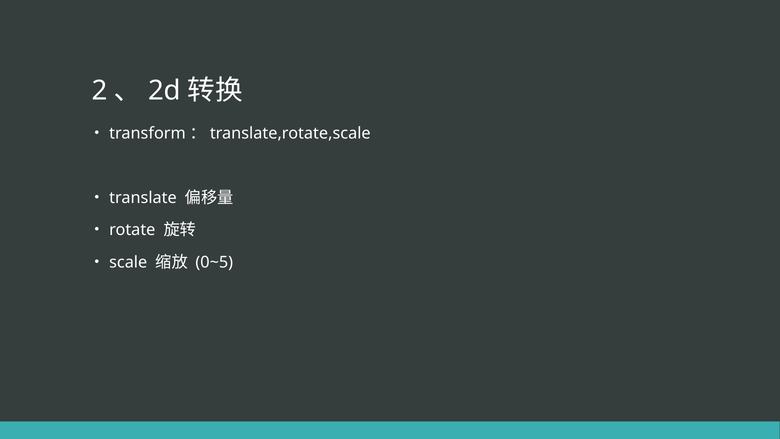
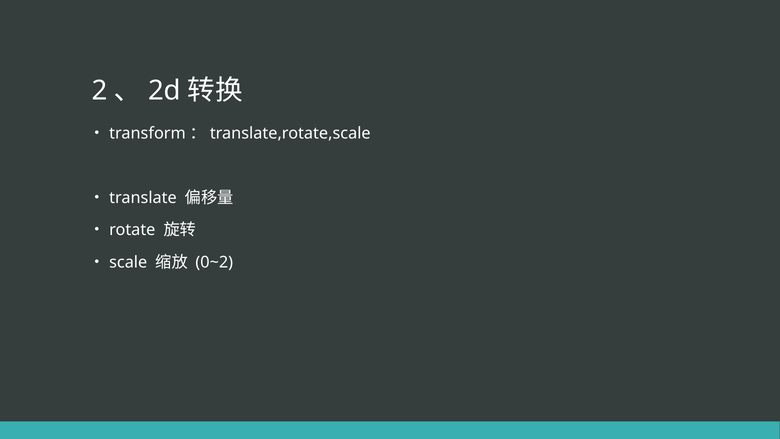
0~5: 0~5 -> 0~2 (214, 262)
